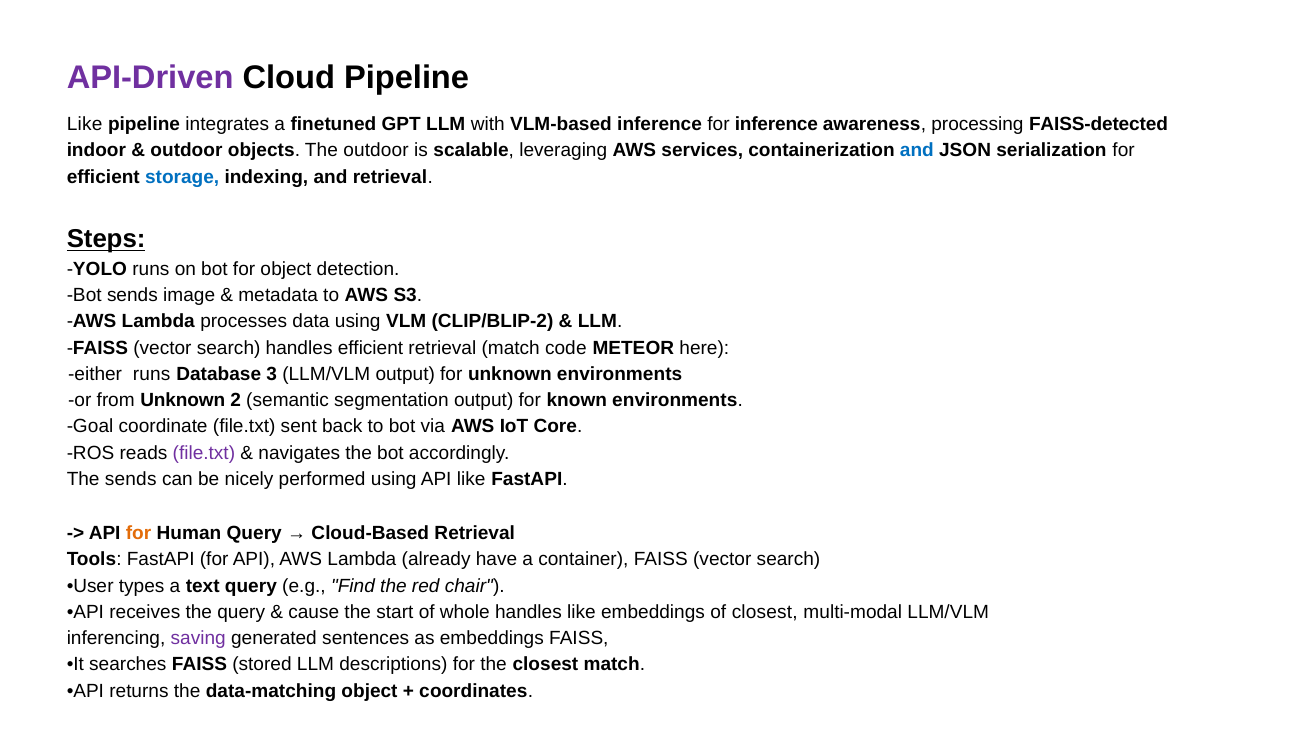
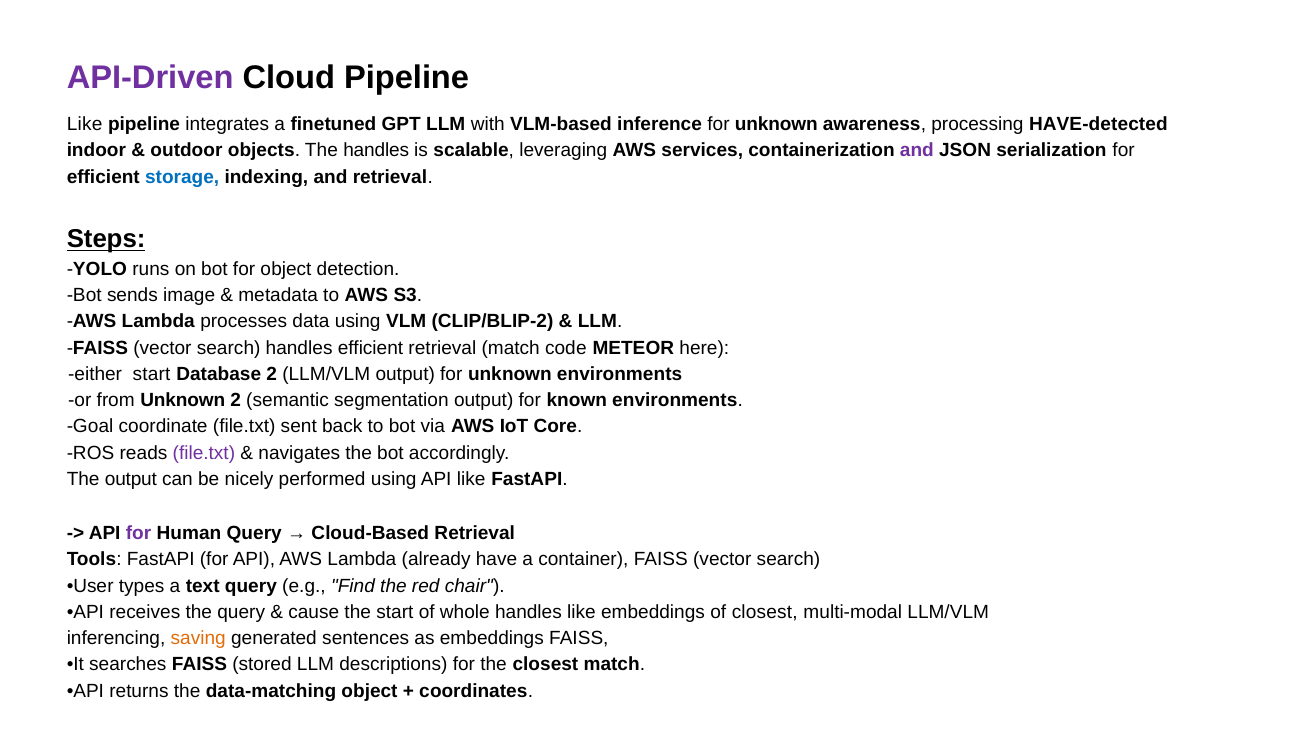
inference for inference: inference -> unknown (776, 124)
FAISS-detected: FAISS-detected -> HAVE-detected (1098, 124)
The outdoor: outdoor -> handles (376, 150)
and colour: blue -> purple (917, 150)
either runs: runs -> start (152, 374)
Database 3: 3 -> 2 (272, 374)
The sends: sends -> output (131, 479)
for colour: orange -> purple (139, 533)
saving colour: purple -> orange (198, 638)
